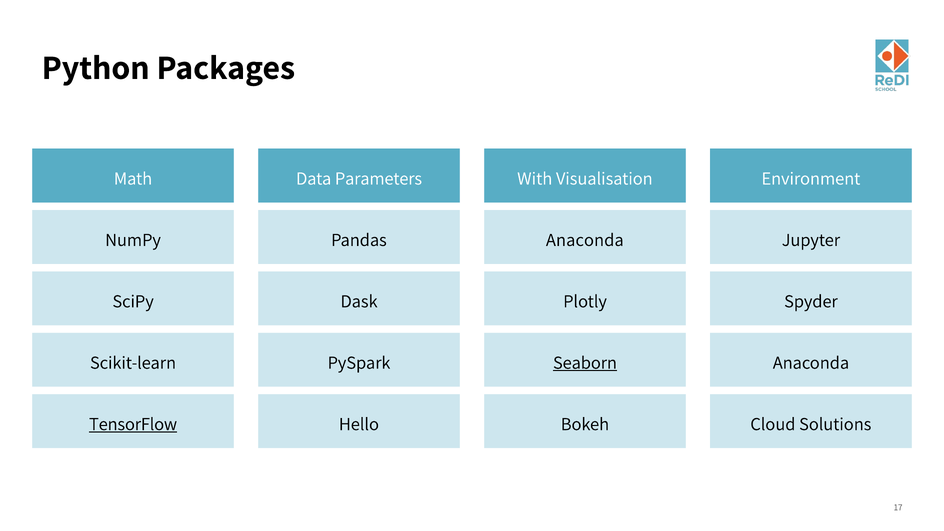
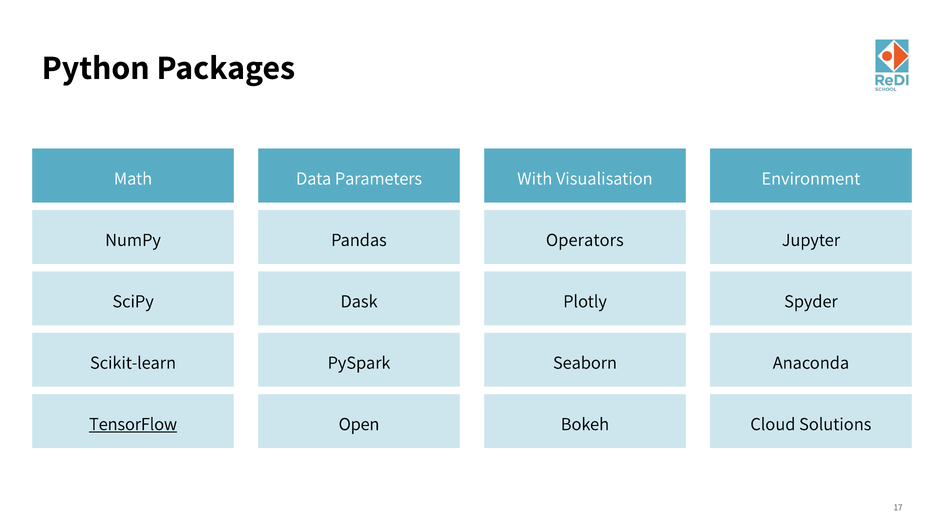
NumPy Anaconda: Anaconda -> Operators (585, 240)
Seaborn underline: present -> none (585, 363)
Hello: Hello -> Open (359, 424)
